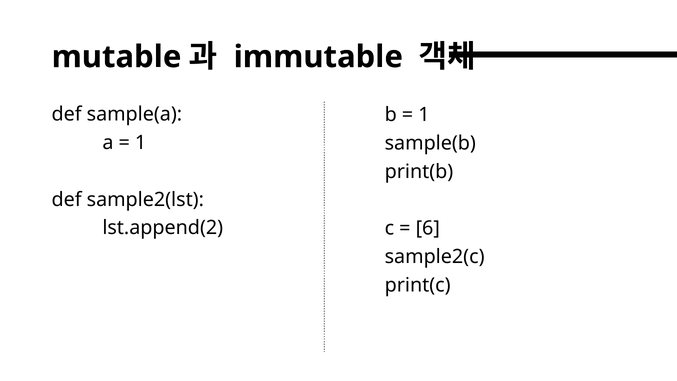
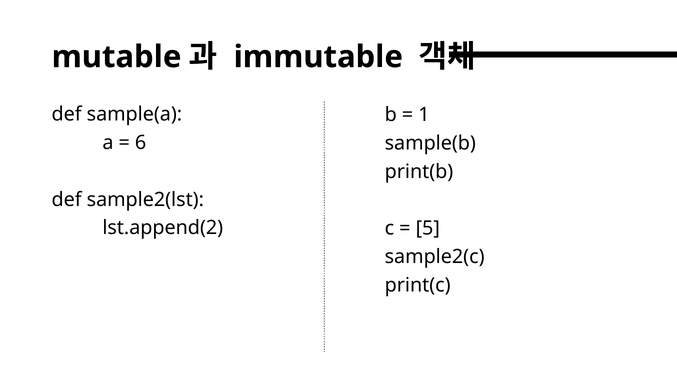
1: 1 -> 6 (141, 143)
6: 6 -> 5 (428, 228)
